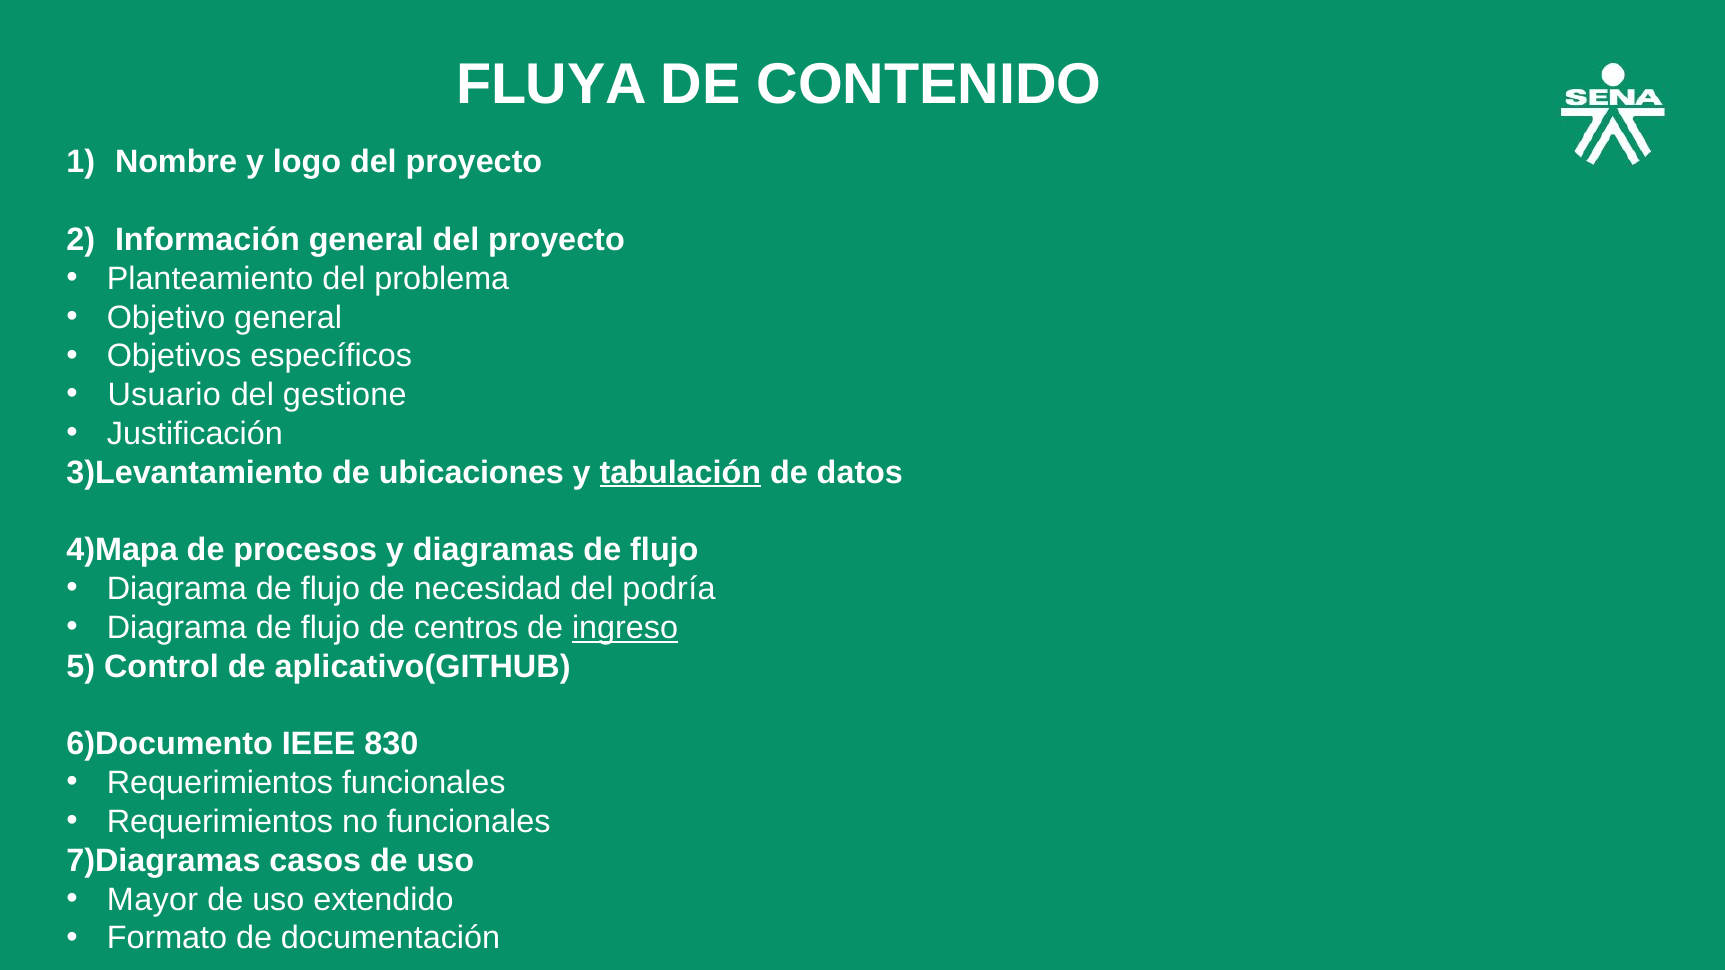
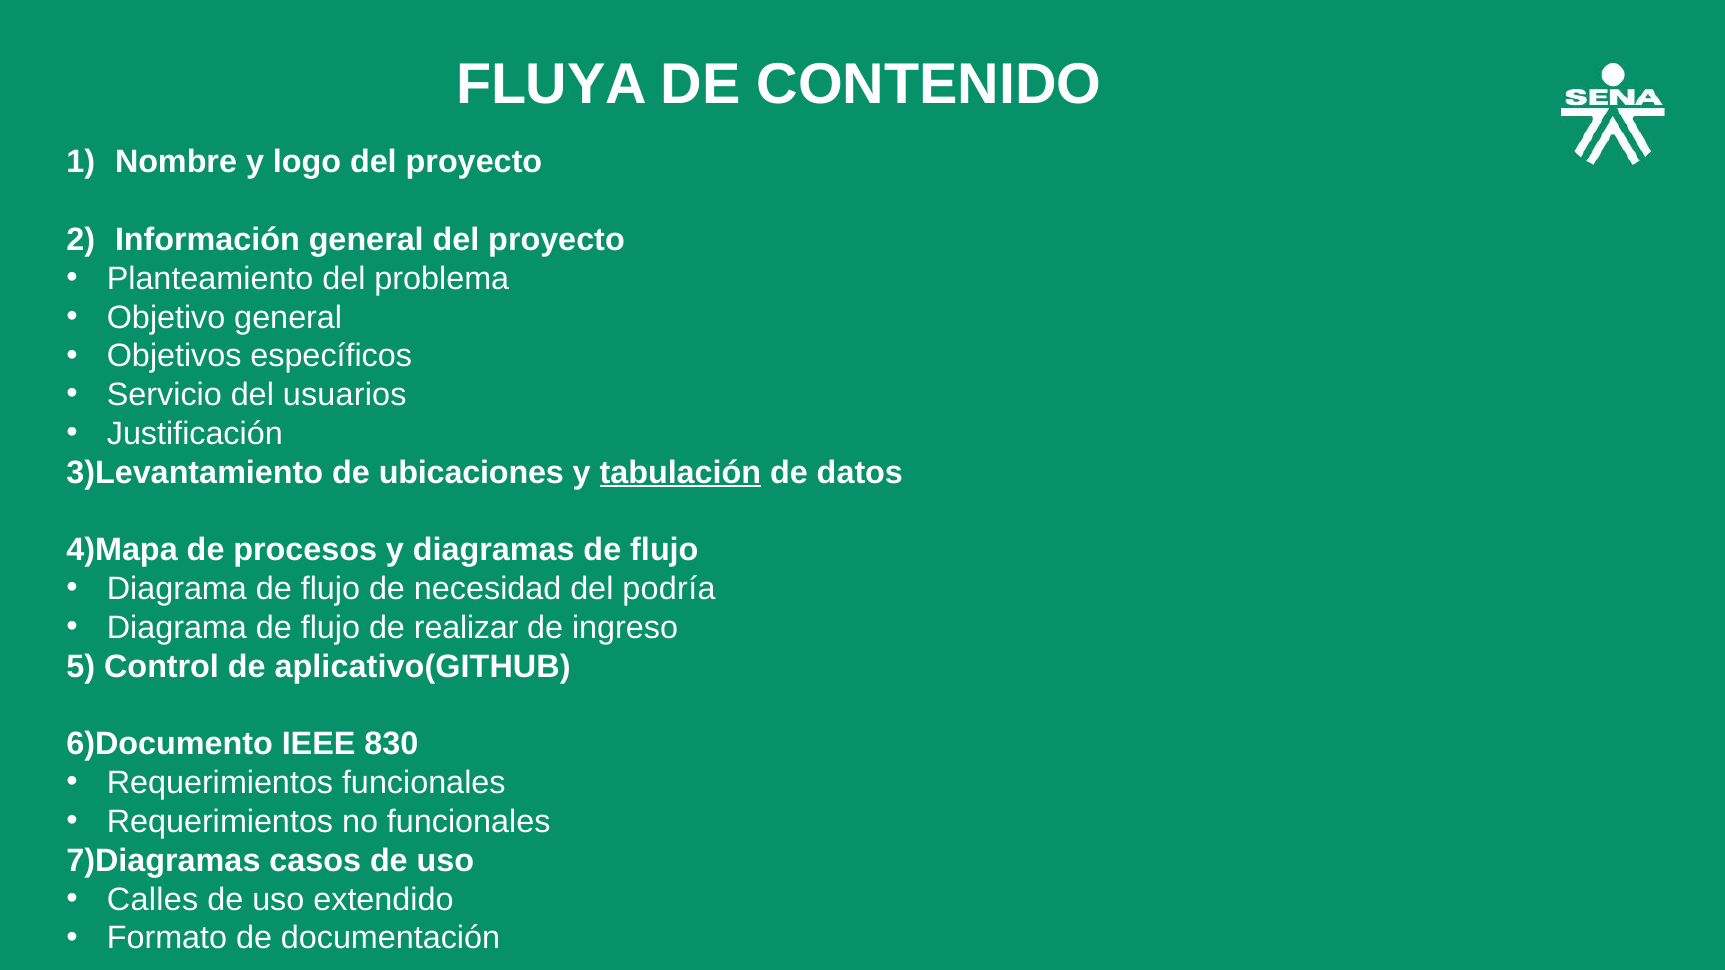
Usuario: Usuario -> Servicio (164, 395)
gestione: gestione -> usuarios (345, 395)
centros: centros -> realizar (466, 628)
ingreso underline: present -> none (625, 628)
Mayor: Mayor -> Calles (153, 900)
